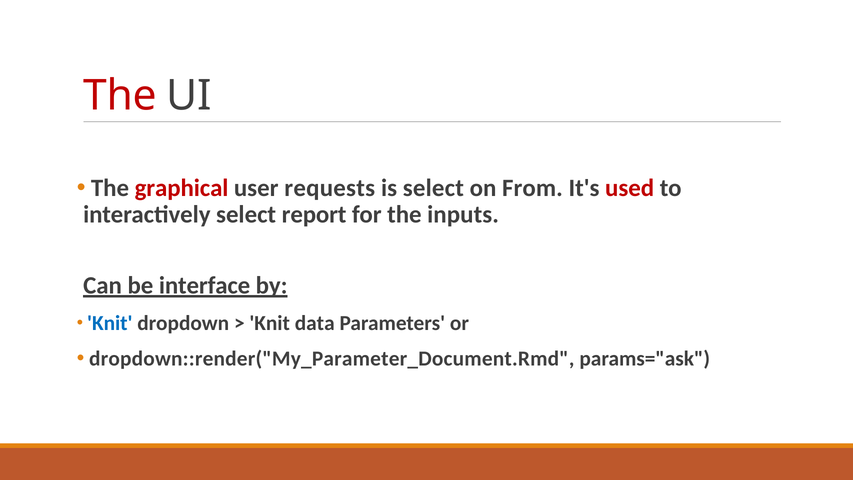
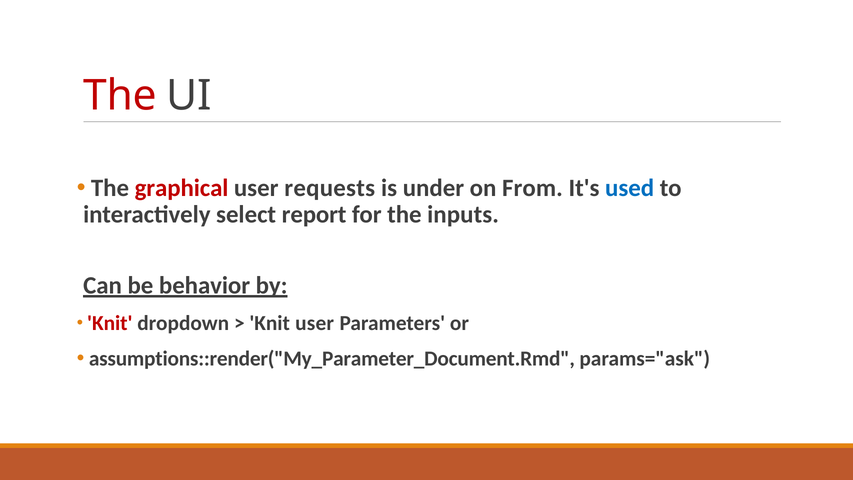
is select: select -> under (433, 188)
used colour: red -> blue (630, 188)
interface: interface -> behavior (205, 286)
Knit colour: blue -> red (110, 323)
Knit data: data -> user (315, 323)
dropdown::render("My_Parameter_Document.Rmd: dropdown::render("My_Parameter_Document.Rmd -> assumptions::render("My_Parameter_Document.Rmd (332, 358)
